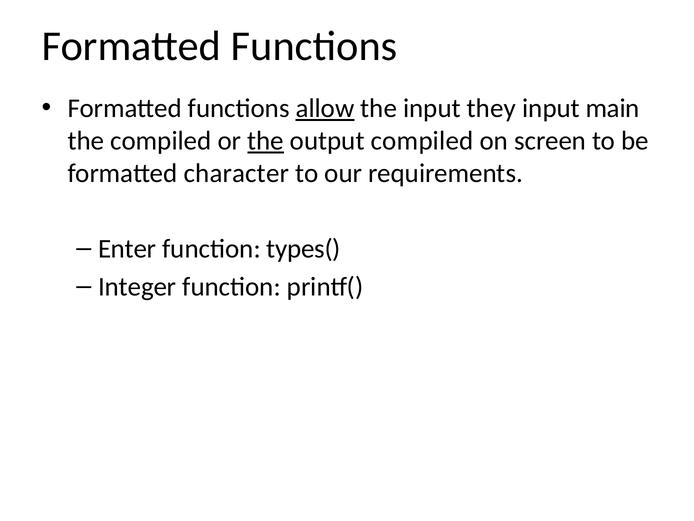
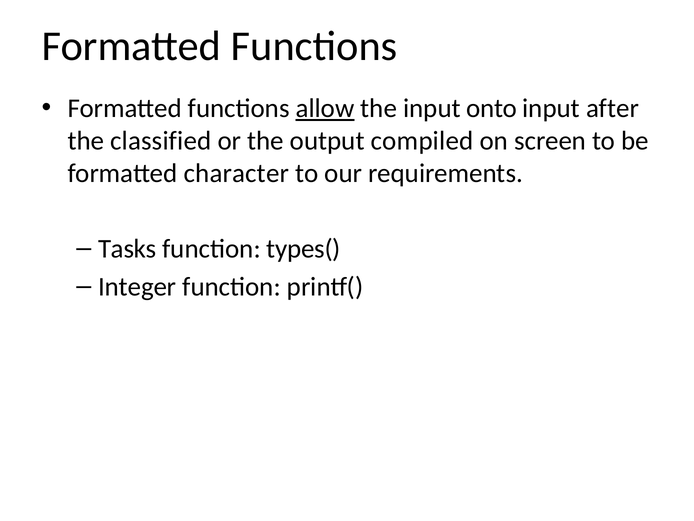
they: they -> onto (492, 108)
main: main -> after (613, 108)
the compiled: compiled -> classified (161, 141)
the underline: present -> none (266, 141)
Enter: Enter -> Tasks (127, 249)
